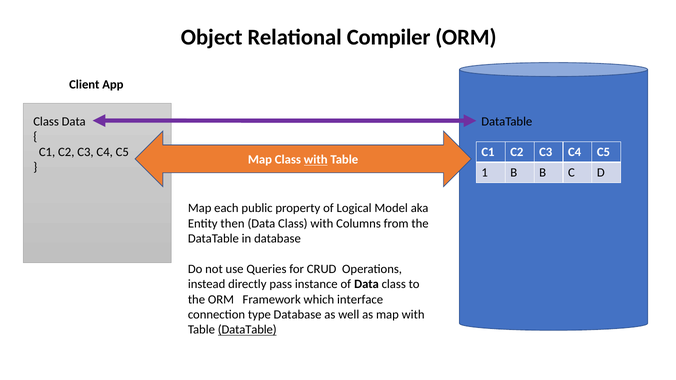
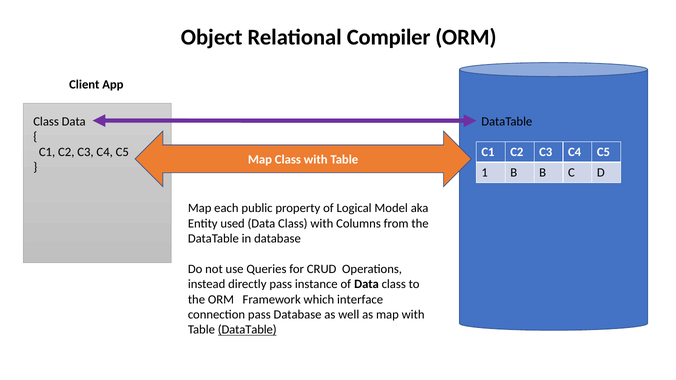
with underline: present -> none (316, 160)
then: then -> used (233, 223)
connection type: type -> pass (259, 315)
